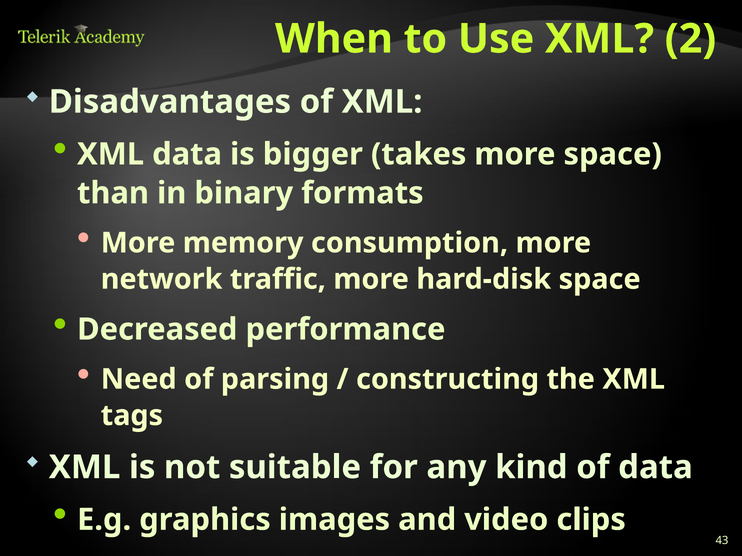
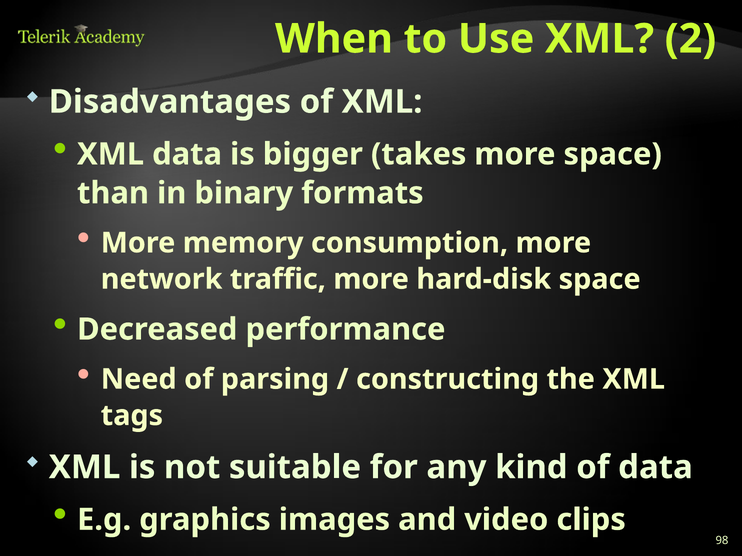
43: 43 -> 98 (722, 541)
